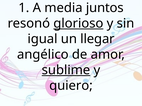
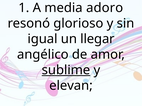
juntos: juntos -> adoro (105, 8)
glorioso underline: present -> none (78, 23)
quiero: quiero -> elevan (71, 86)
